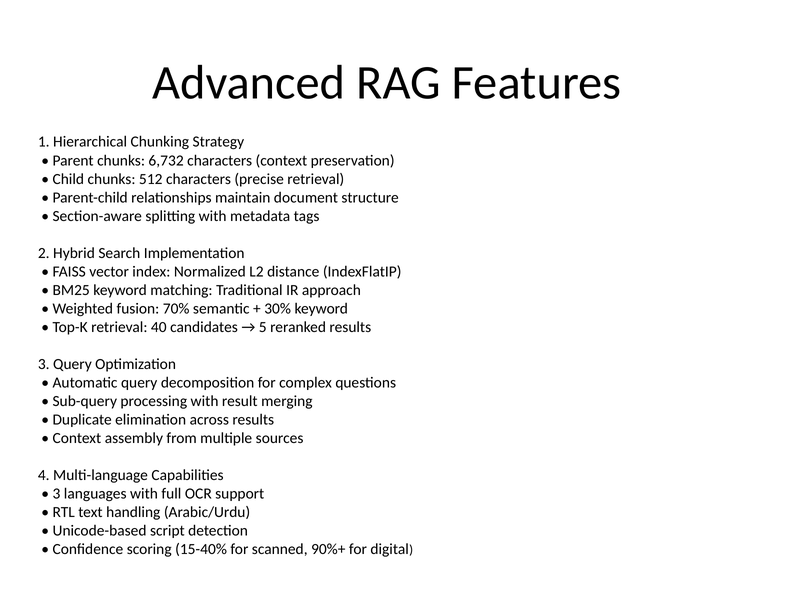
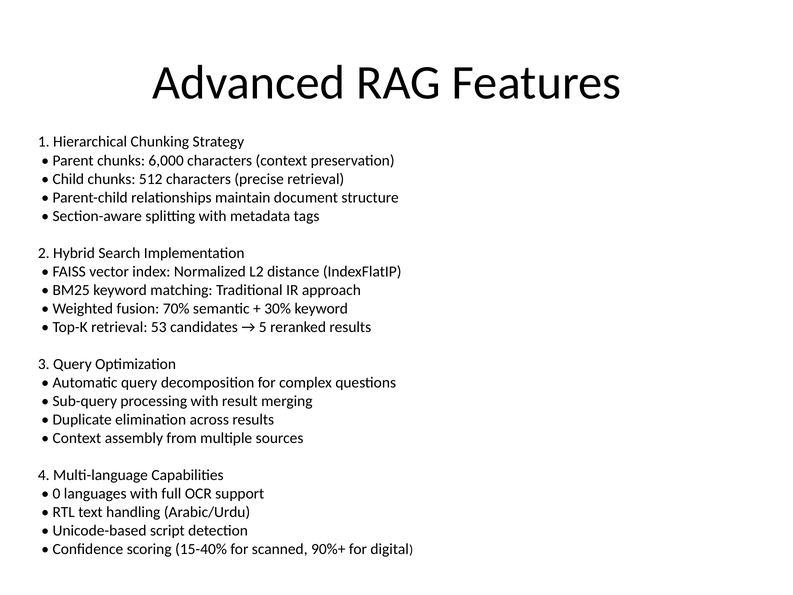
6,732: 6,732 -> 6,000 (166, 160)
40: 40 -> 53 (159, 327)
3: 3 -> 0 (57, 494)
